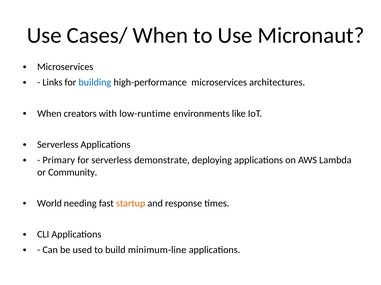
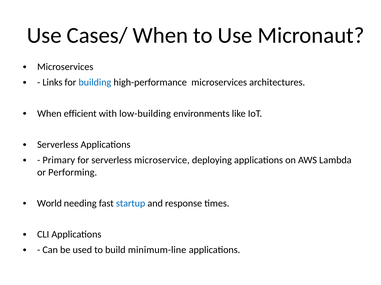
creators: creators -> efficient (80, 114)
low-runtime: low-runtime -> low-building (145, 114)
demonstrate: demonstrate -> microservice (162, 160)
Community: Community -> Performing (73, 173)
startup colour: orange -> blue (131, 204)
